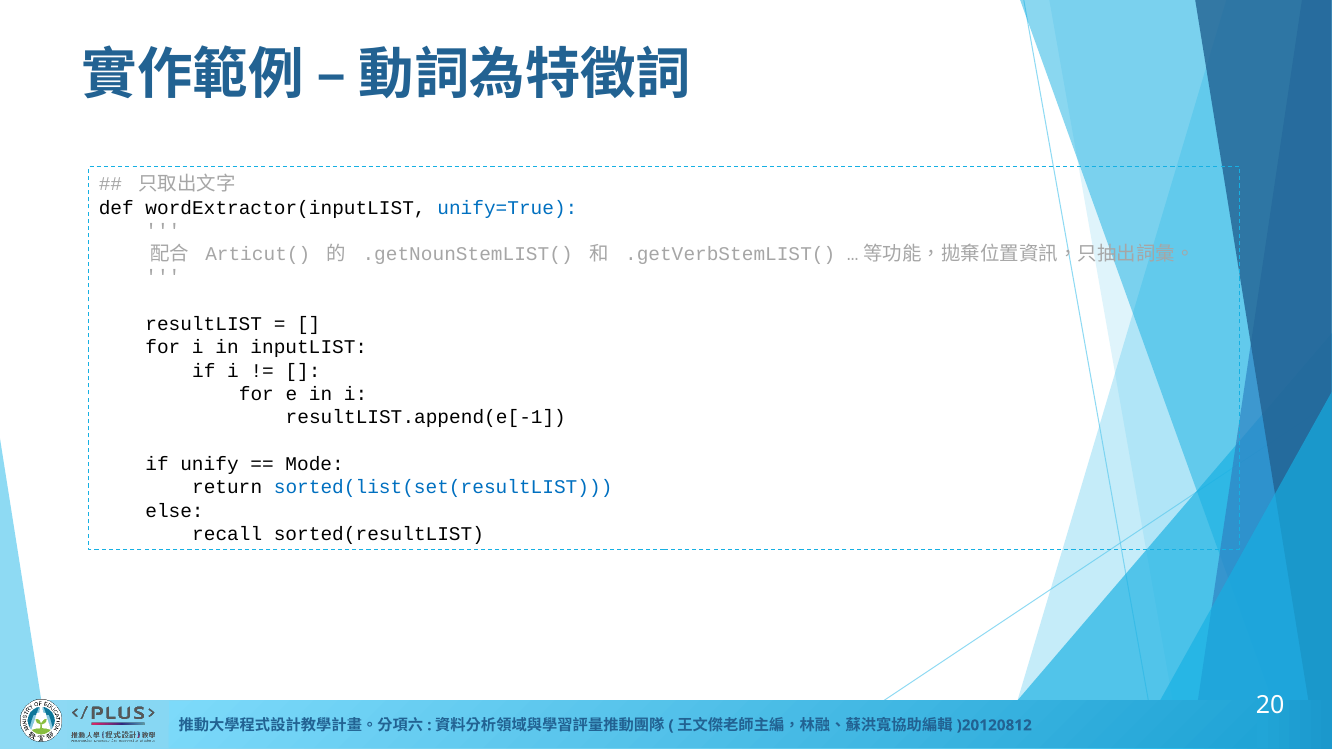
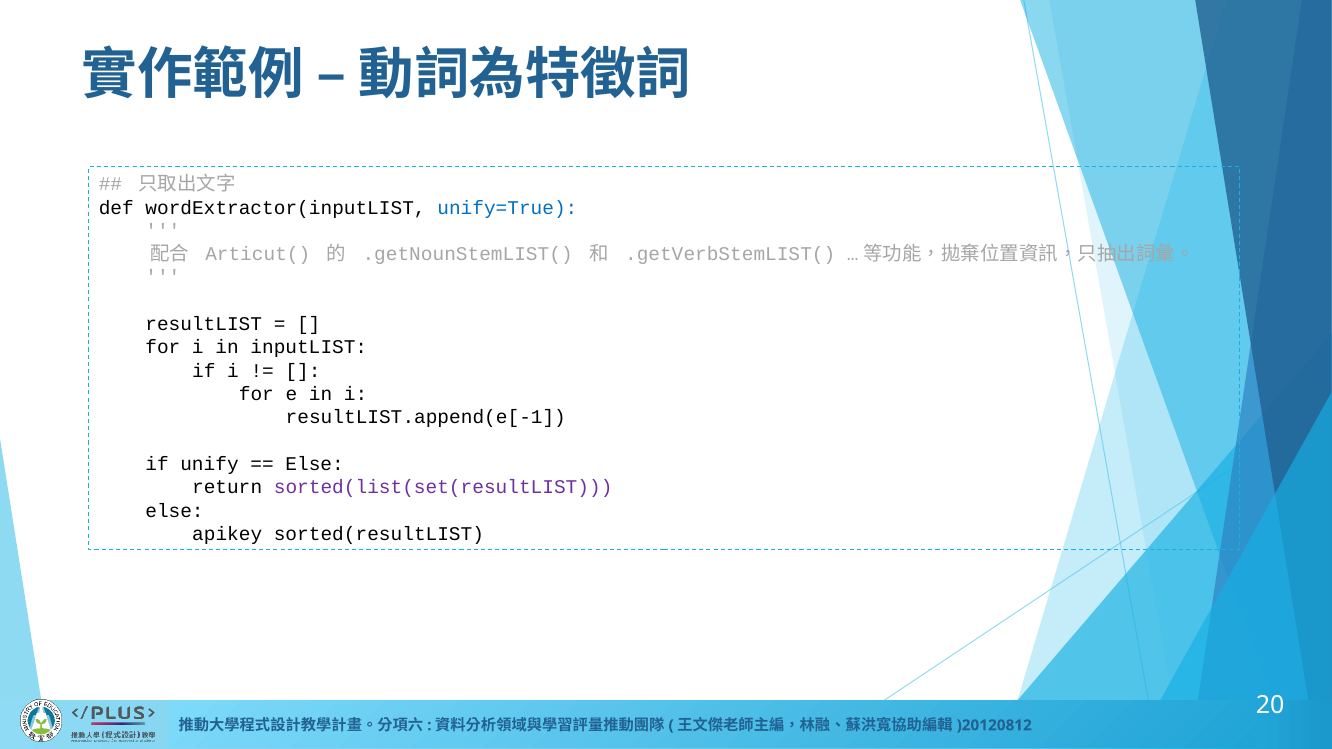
Mode: Mode -> Else (315, 464)
sorted(list(set(resultLIST colour: blue -> purple (443, 488)
recall: recall -> apikey (227, 534)
